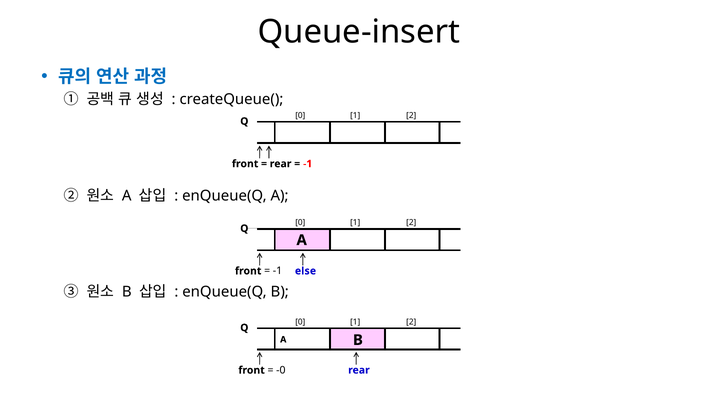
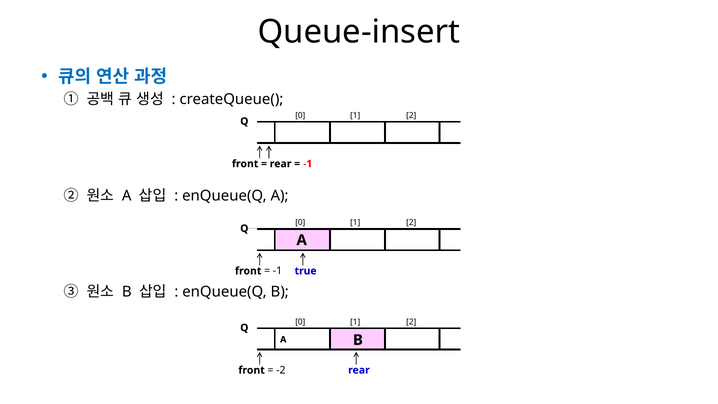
else: else -> true (306, 271)
-0: -0 -> -2 (281, 370)
